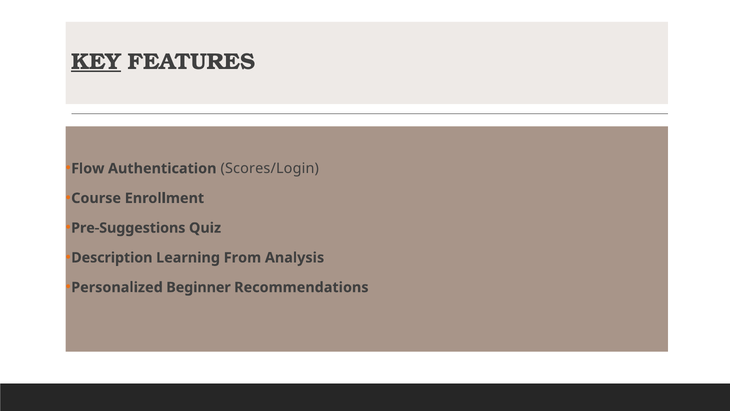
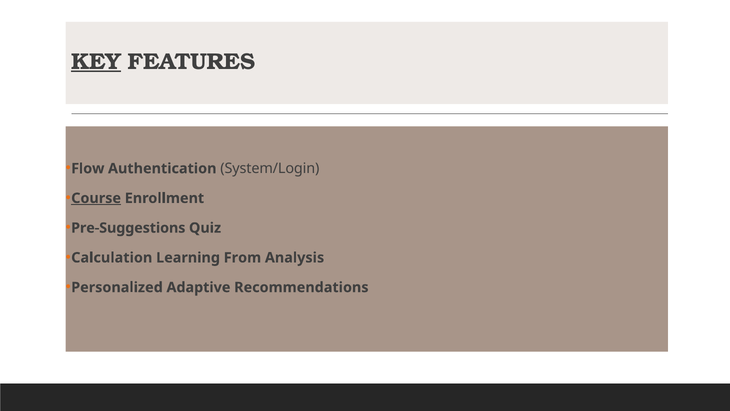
Scores/Login: Scores/Login -> System/Login (270, 168)
Course underline: none -> present (96, 198)
Description: Description -> Calculation (112, 257)
Beginner: Beginner -> Adaptive (198, 287)
